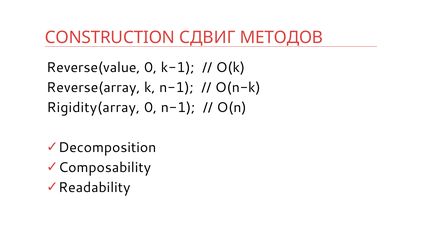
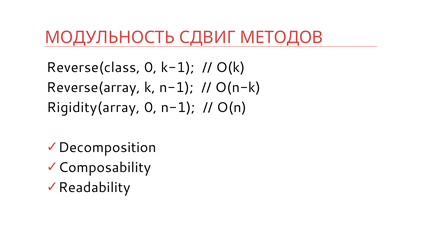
CONSTRUCTION: CONSTRUCTION -> МОДУЛЬНОСТЬ (110, 37)
Reverse(value: Reverse(value -> Reverse(class (93, 67)
